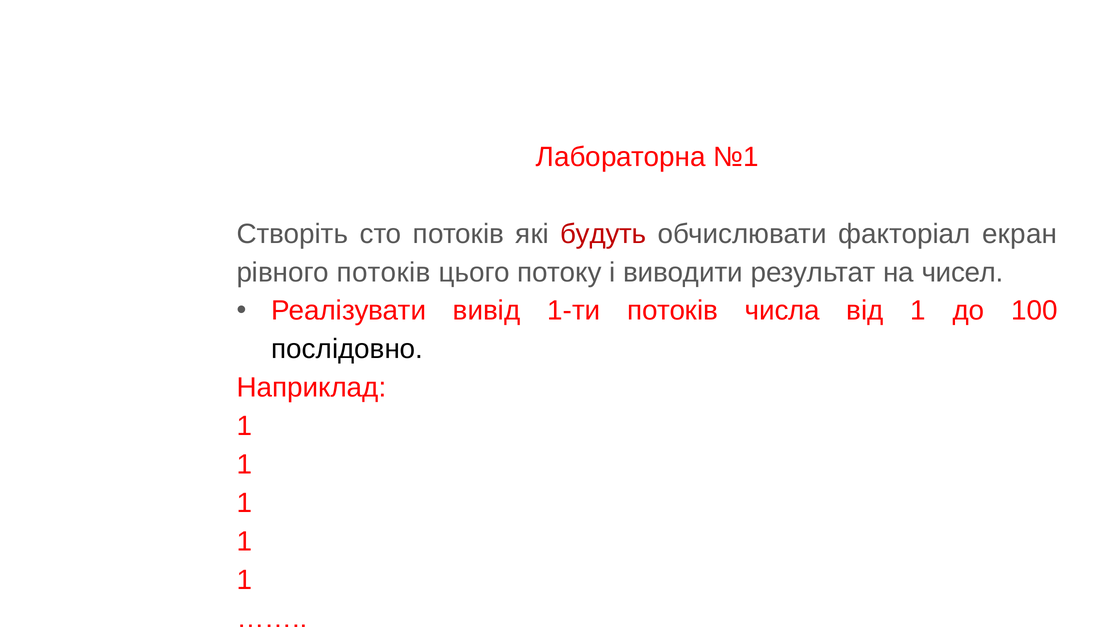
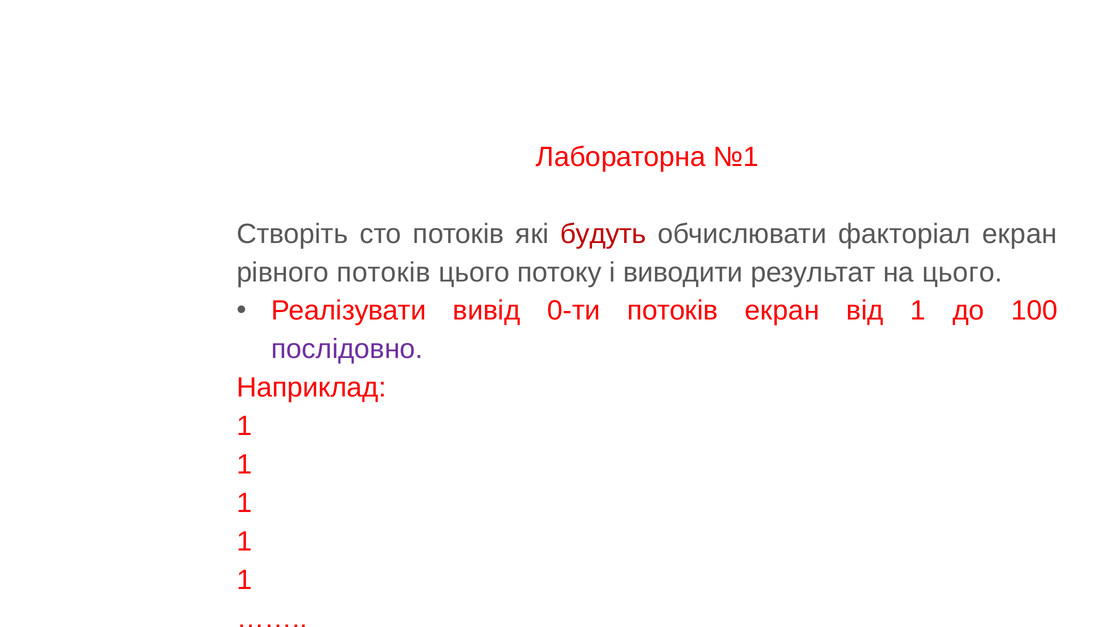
на чисел: чисел -> цього (962, 272)
1-ти: 1-ти -> 0-ти (574, 311)
потоків числа: числа -> екран (782, 311)
послідовно colour: black -> purple (347, 349)
